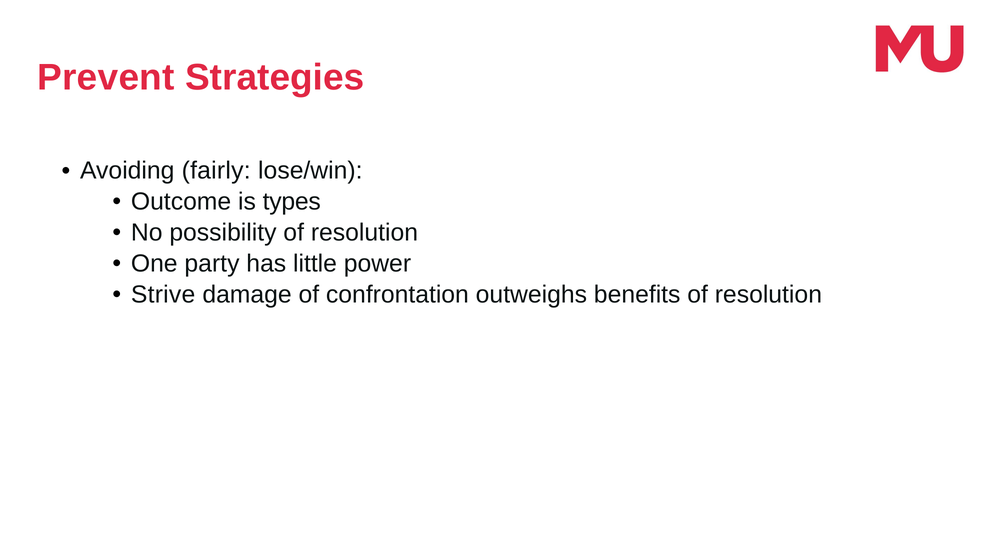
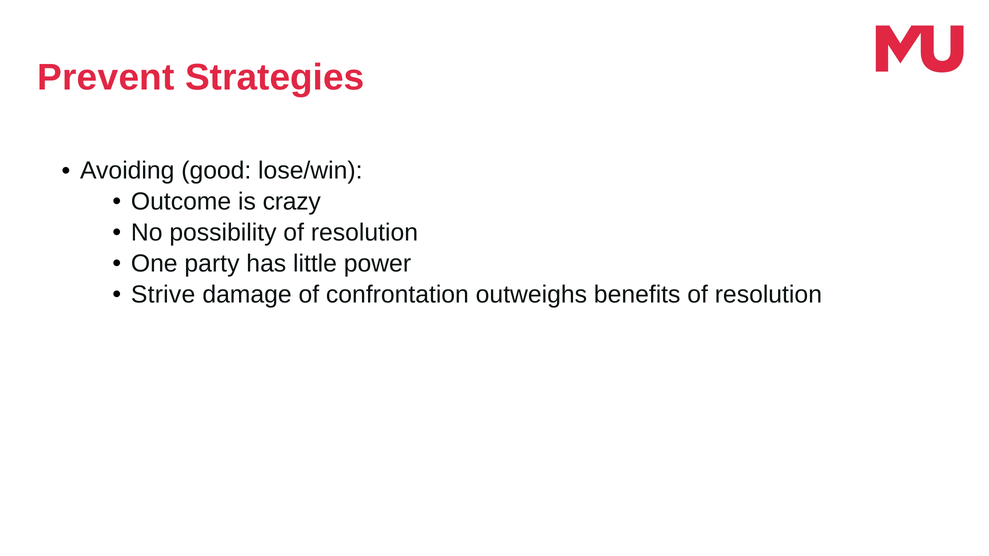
fairly: fairly -> good (216, 171)
types: types -> crazy (292, 202)
